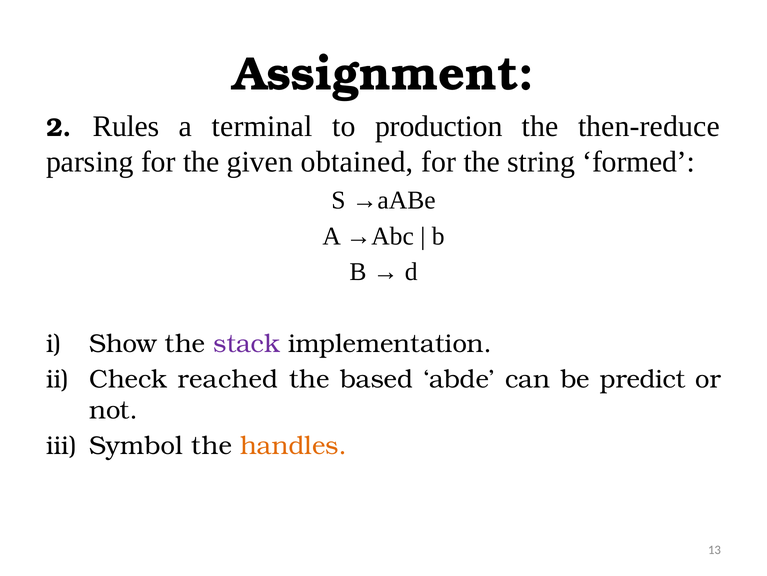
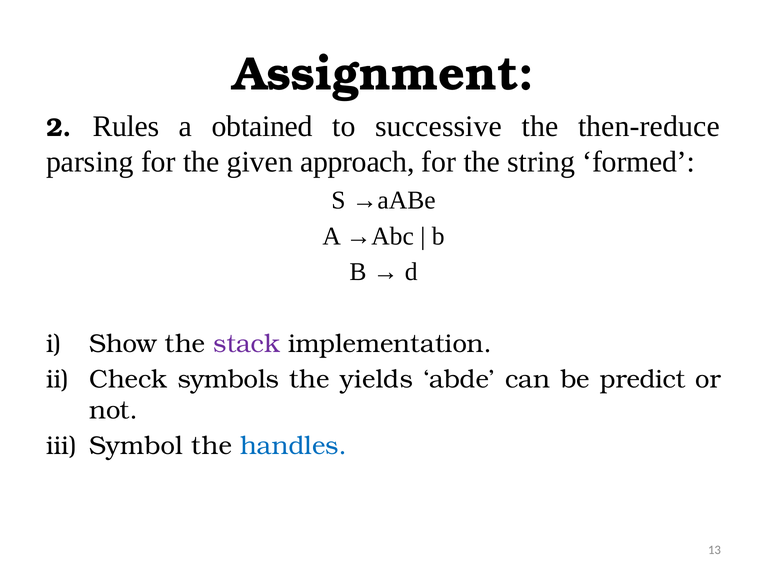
terminal: terminal -> obtained (262, 126)
production: production -> successive (439, 126)
obtained: obtained -> approach (357, 162)
reached: reached -> symbols (228, 379)
based: based -> yields (376, 379)
handles colour: orange -> blue (293, 445)
